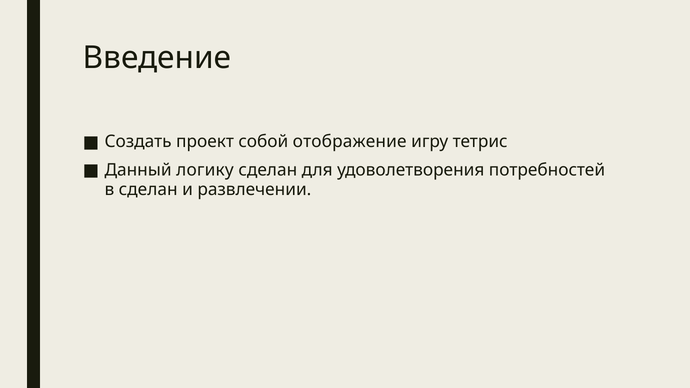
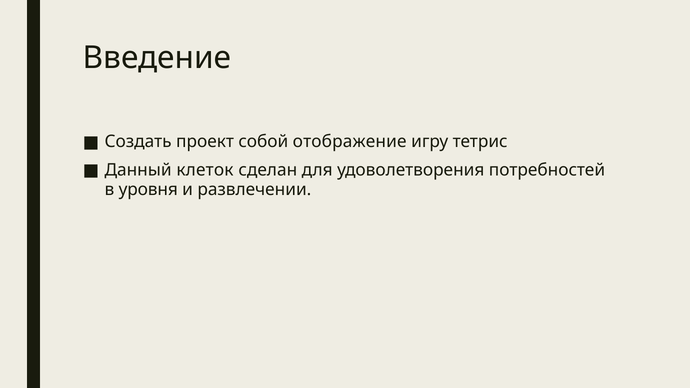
логику: логику -> клеток (205, 170)
в сделан: сделан -> уровня (148, 189)
